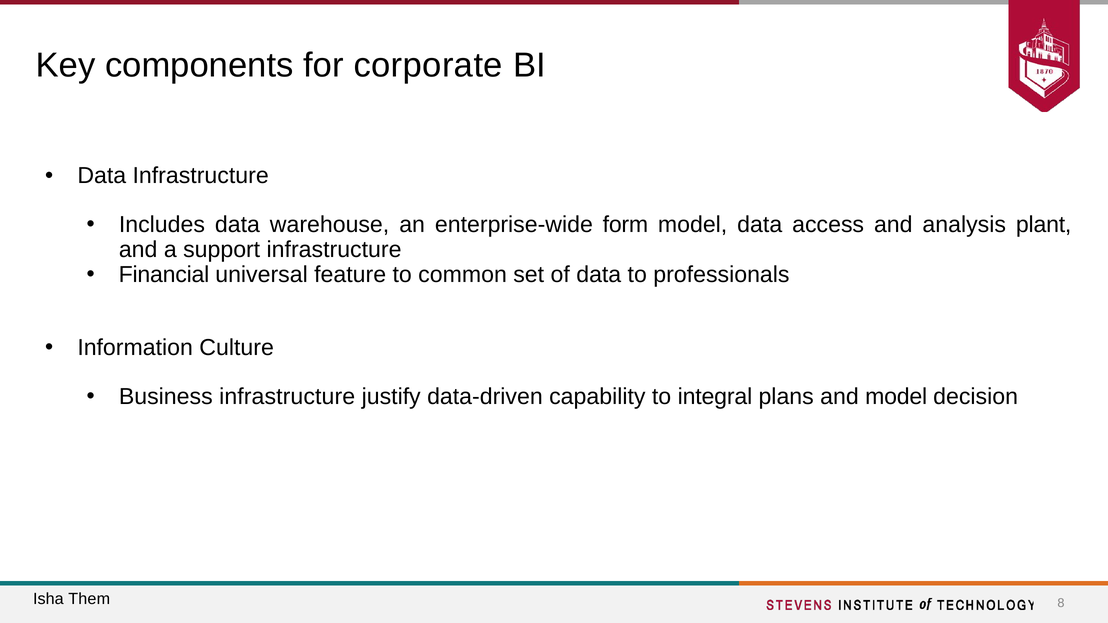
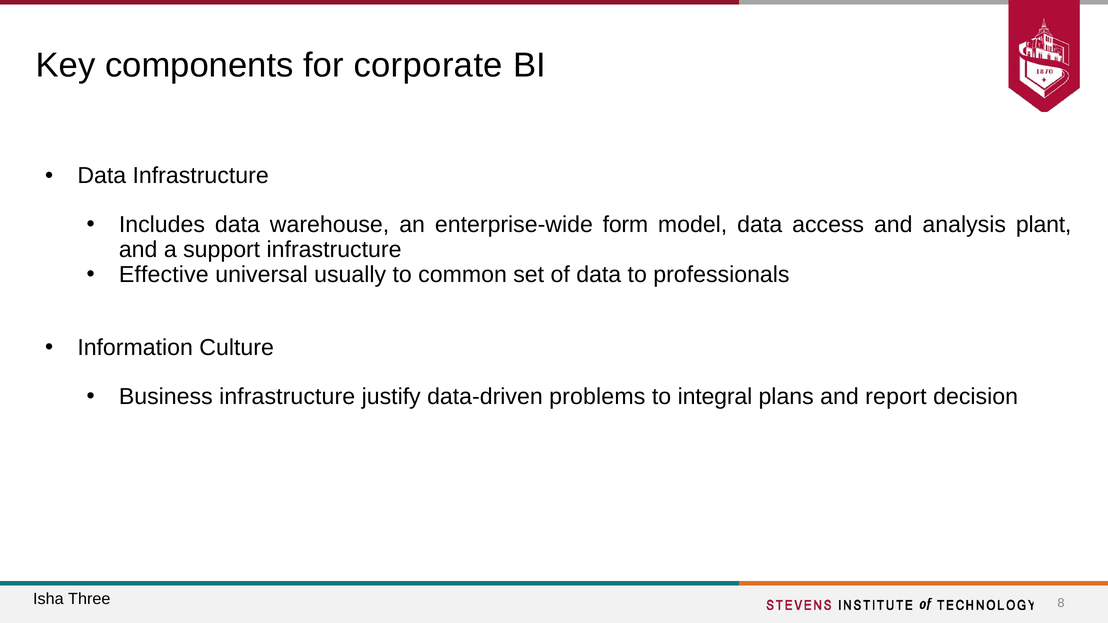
Financial: Financial -> Effective (164, 275)
feature: feature -> usually (350, 275)
capability: capability -> problems (597, 397)
and model: model -> report (896, 397)
Them: Them -> Three (89, 599)
